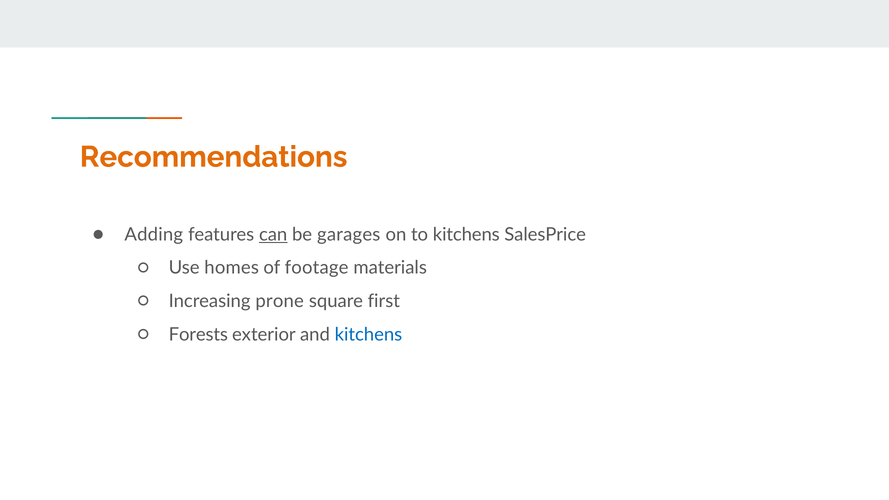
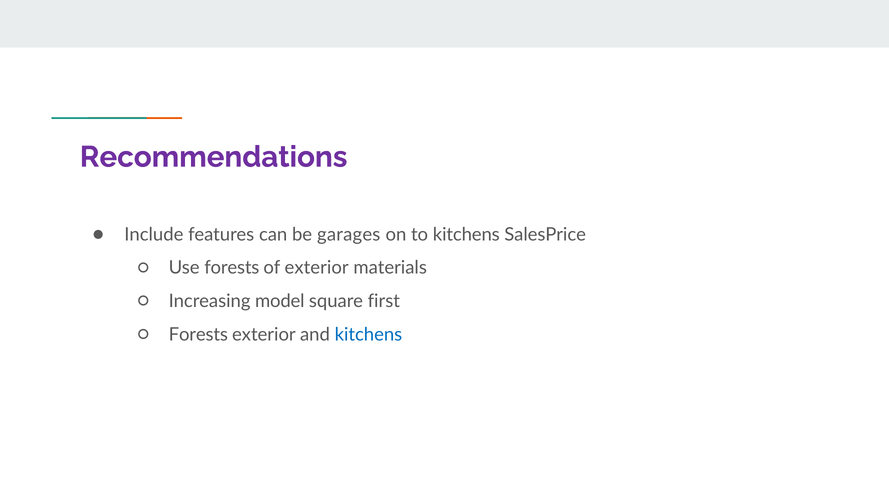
Recommendations colour: orange -> purple (214, 157)
Adding: Adding -> Include (154, 235)
can underline: present -> none (273, 235)
Use homes: homes -> forests (232, 268)
of footage: footage -> exterior (317, 268)
prone: prone -> model (280, 301)
